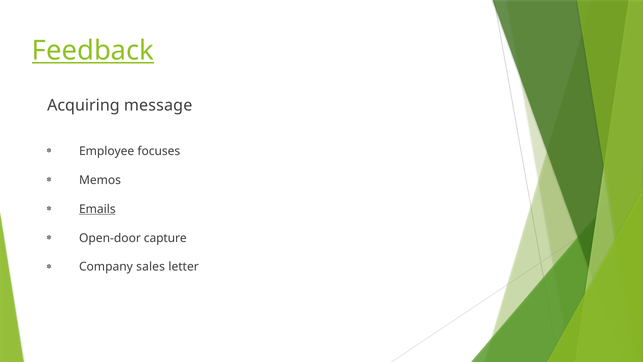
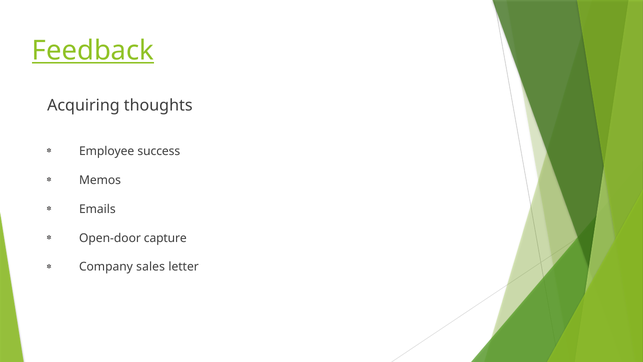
message: message -> thoughts (158, 106)
focuses: focuses -> success (159, 151)
Emails underline: present -> none (97, 209)
